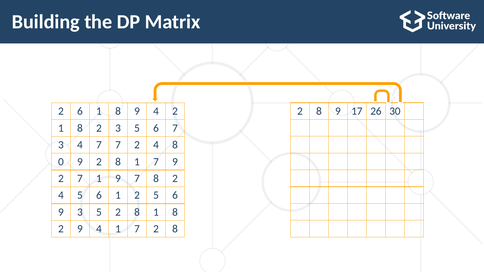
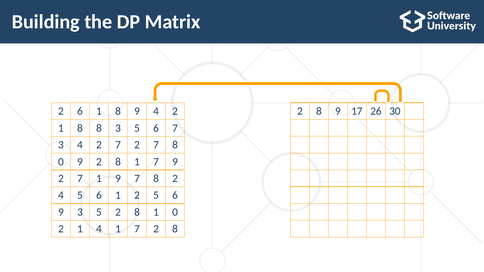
2: 2 -> 8 (99, 128)
3 4 7: 7 -> 2 (99, 145)
7 2 4: 4 -> 7 (156, 145)
8 1 8: 8 -> 0 (175, 212)
9: 9 -> 1 (80, 229)
